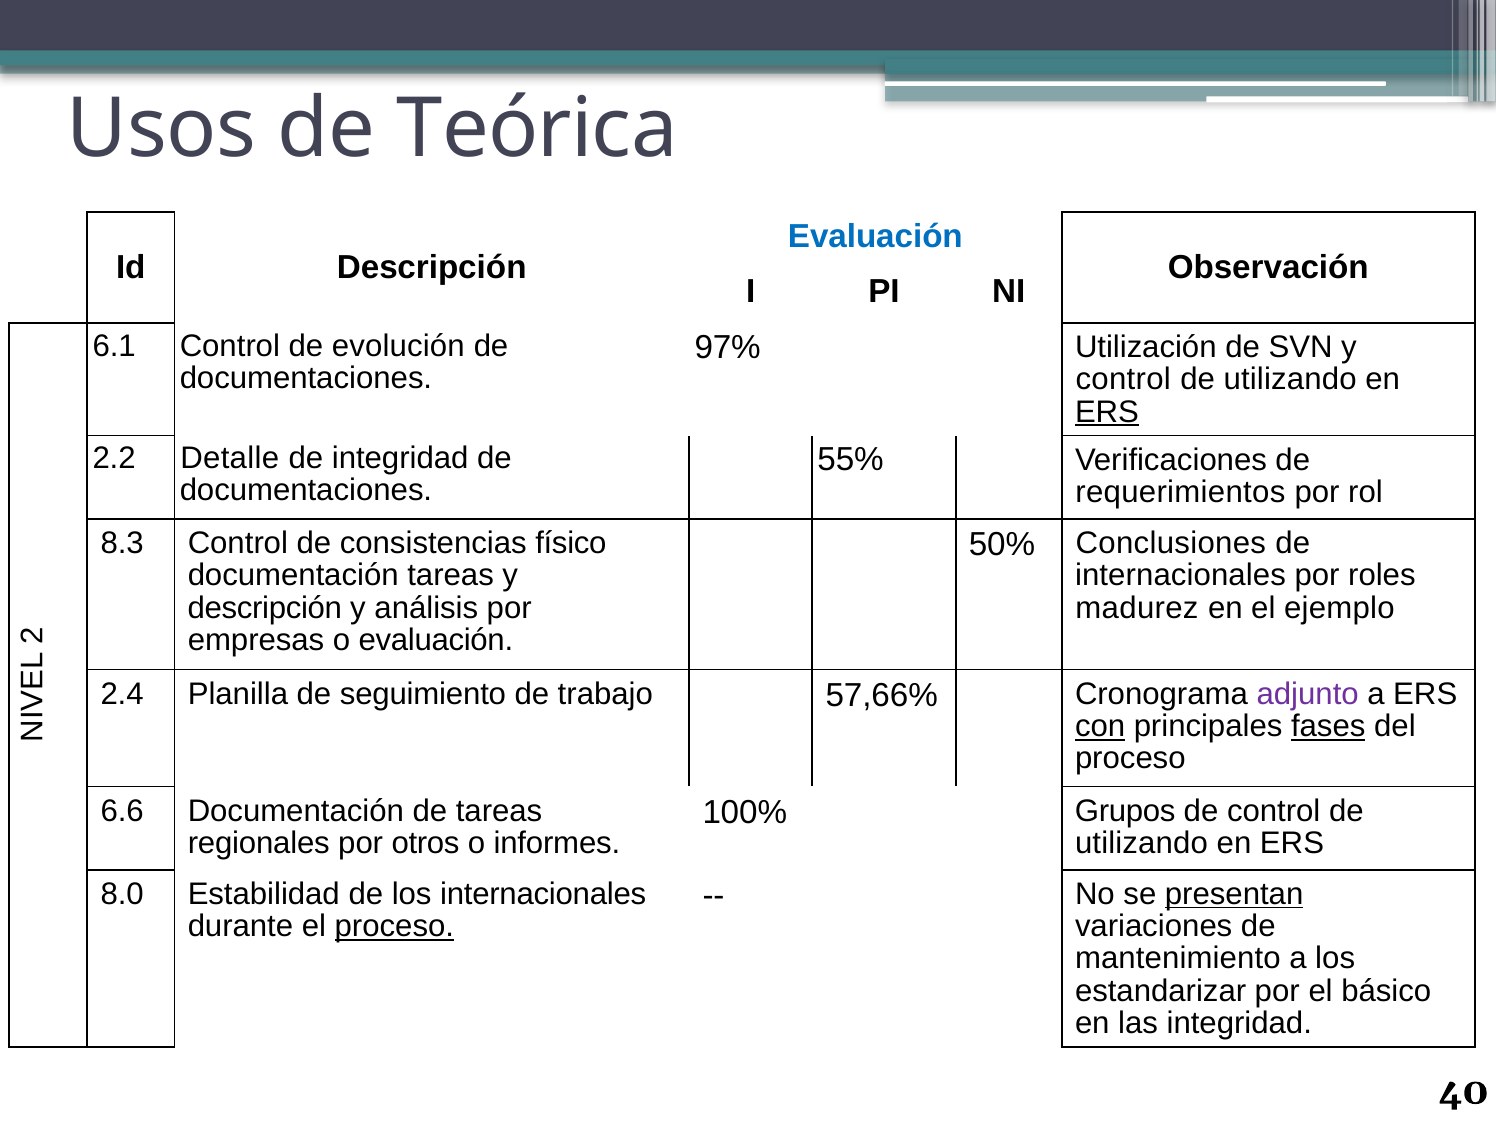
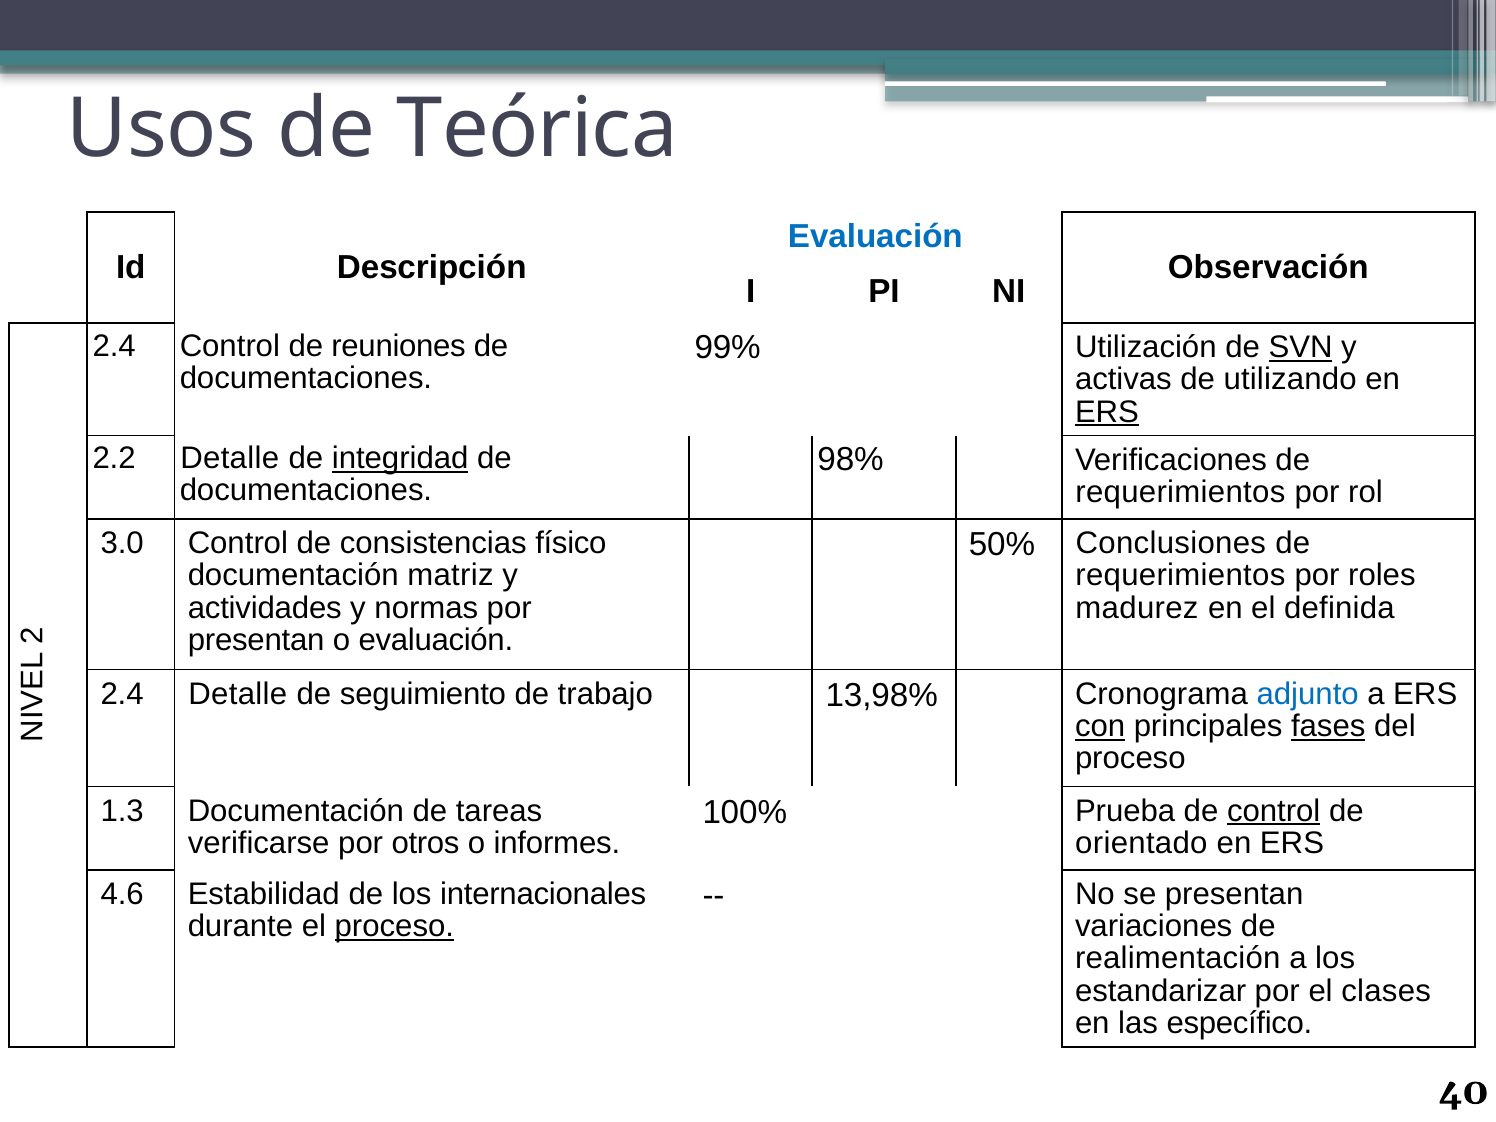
6.1: 6.1 -> 2.4 (114, 346)
evolución: evolución -> reuniones (399, 346)
97%: 97% -> 99% (728, 347)
SVN underline: none -> present (1301, 347)
control: control -> activas (1123, 380)
integridad underline: none -> present (400, 458)
55%: 55% -> 98% (851, 460)
8.3: 8.3 -> 3.0 (122, 543)
documentación tareas: tareas -> matriz (450, 576)
internacionales: internacionales -> requerimientos (1180, 576)
descripción: descripción -> actividades (265, 608)
análisis: análisis -> normas (426, 608)
ejemplo: ejemplo -> definida (1339, 608)
empresas: empresas -> presentan (256, 640)
2.4 Planilla: Planilla -> Detalle (238, 694)
57,66%: 57,66% -> 13,98% (882, 695)
adjunto colour: purple -> blue (1308, 694)
6.6: 6.6 -> 1.3 (122, 811)
Grupos: Grupos -> Prueba (1125, 811)
control underline: none -> present (1274, 811)
regionales: regionales -> verificarse (259, 843)
utilizando: utilizando -> orientado (1141, 843)
8.0: 8.0 -> 4.6 (122, 894)
presentan underline: present -> none (1234, 894)
mantenimiento: mantenimiento -> realimentación (1178, 959)
básico: básico -> clases (1386, 991)
las integridad: integridad -> específico (1239, 1023)
